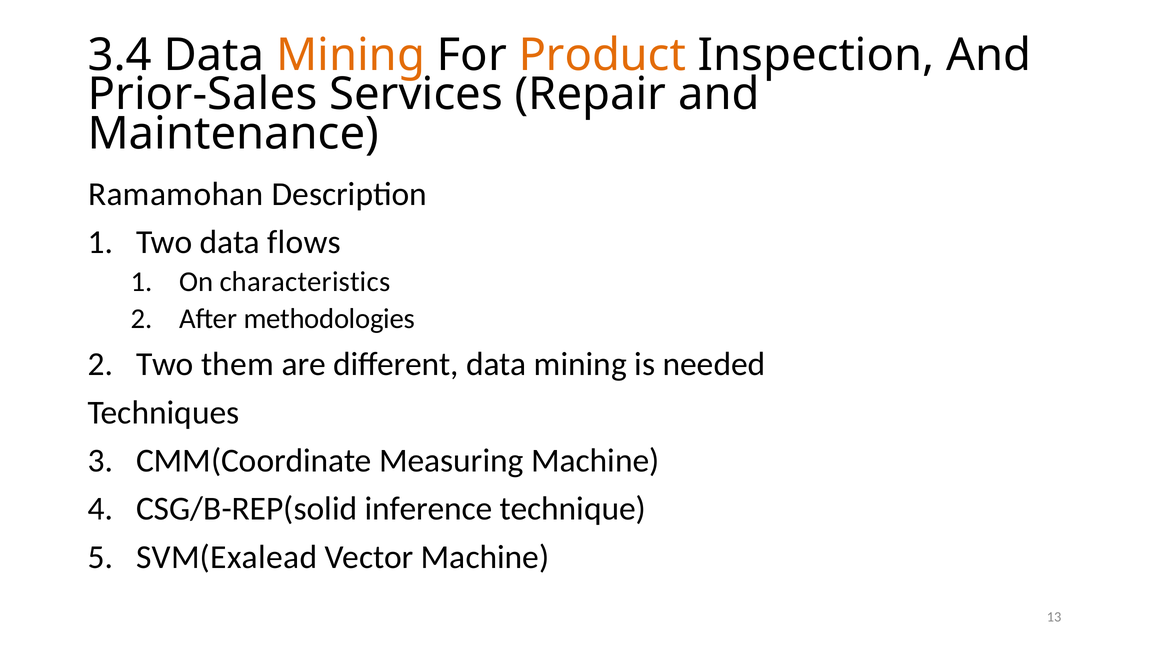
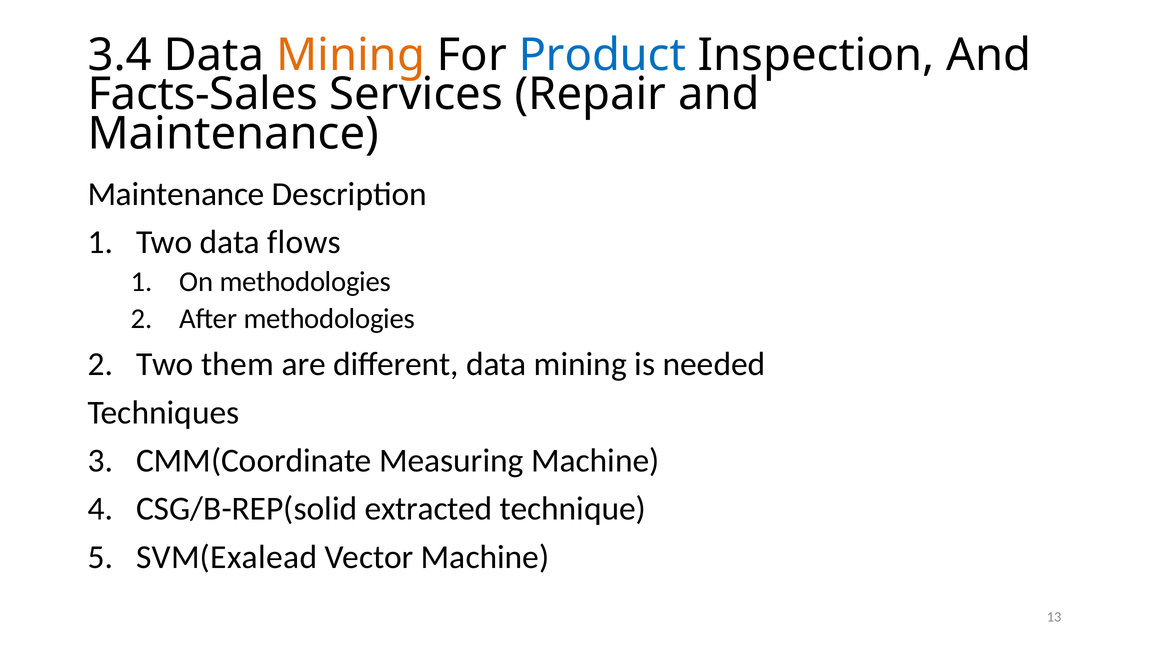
Product colour: orange -> blue (602, 55)
Prior-Sales: Prior-Sales -> Facts-Sales (203, 94)
Ramamohan: Ramamohan -> Maintenance (176, 194)
On characteristics: characteristics -> methodologies (305, 282)
inference: inference -> extracted (429, 509)
